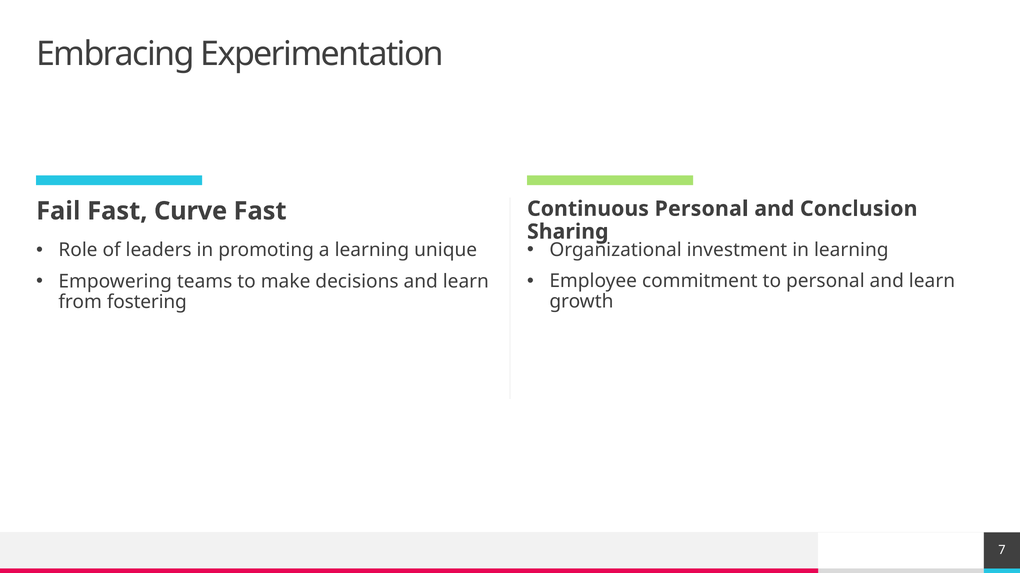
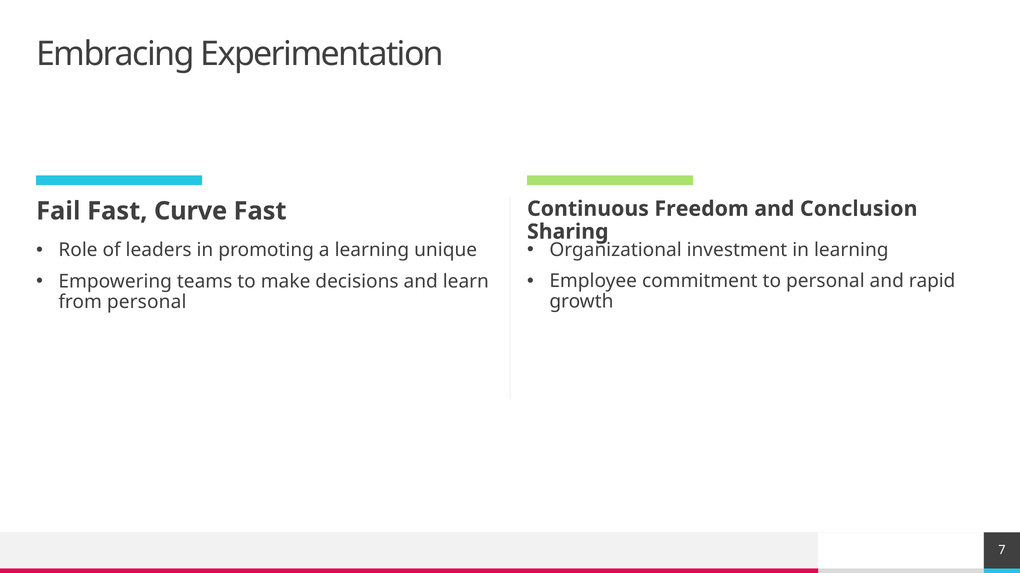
Continuous Personal: Personal -> Freedom (702, 209)
personal and learn: learn -> rapid (932, 281)
from fostering: fostering -> personal (147, 302)
